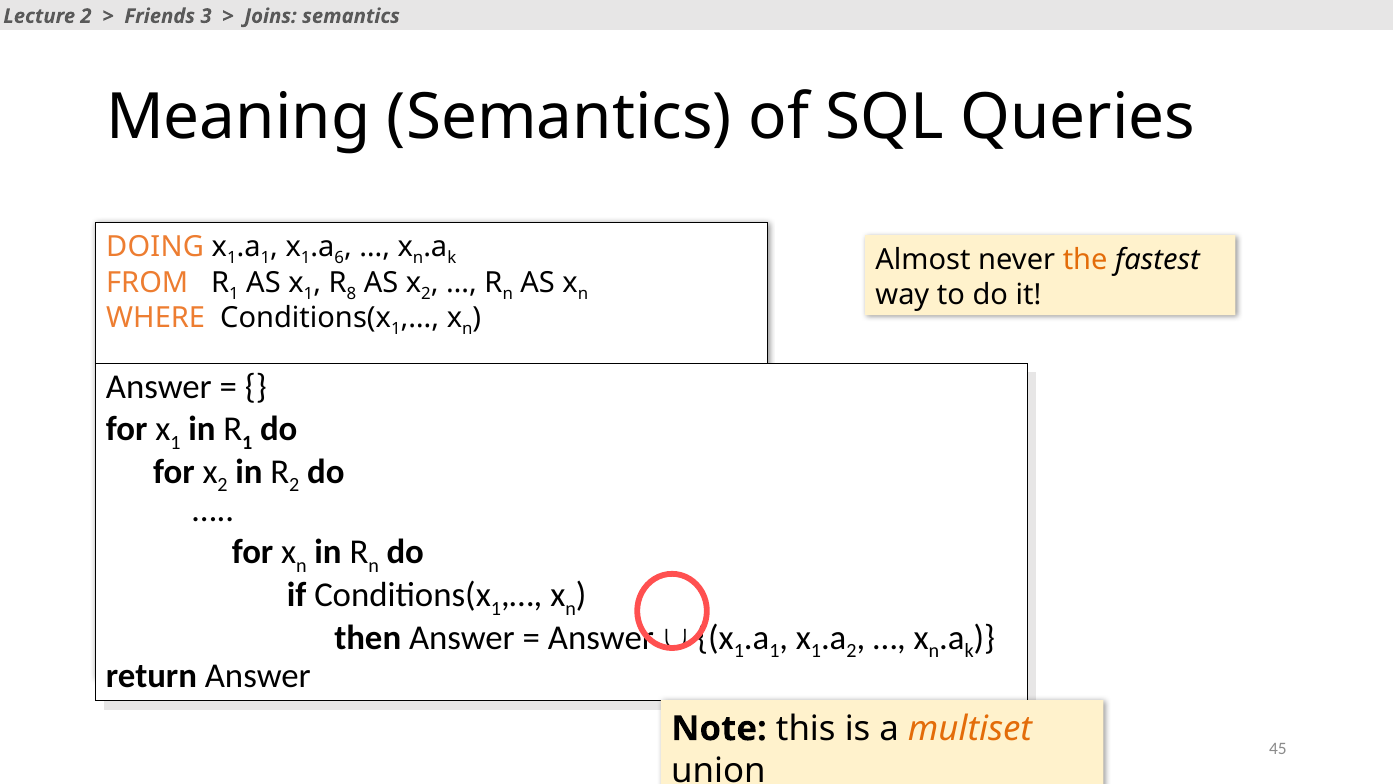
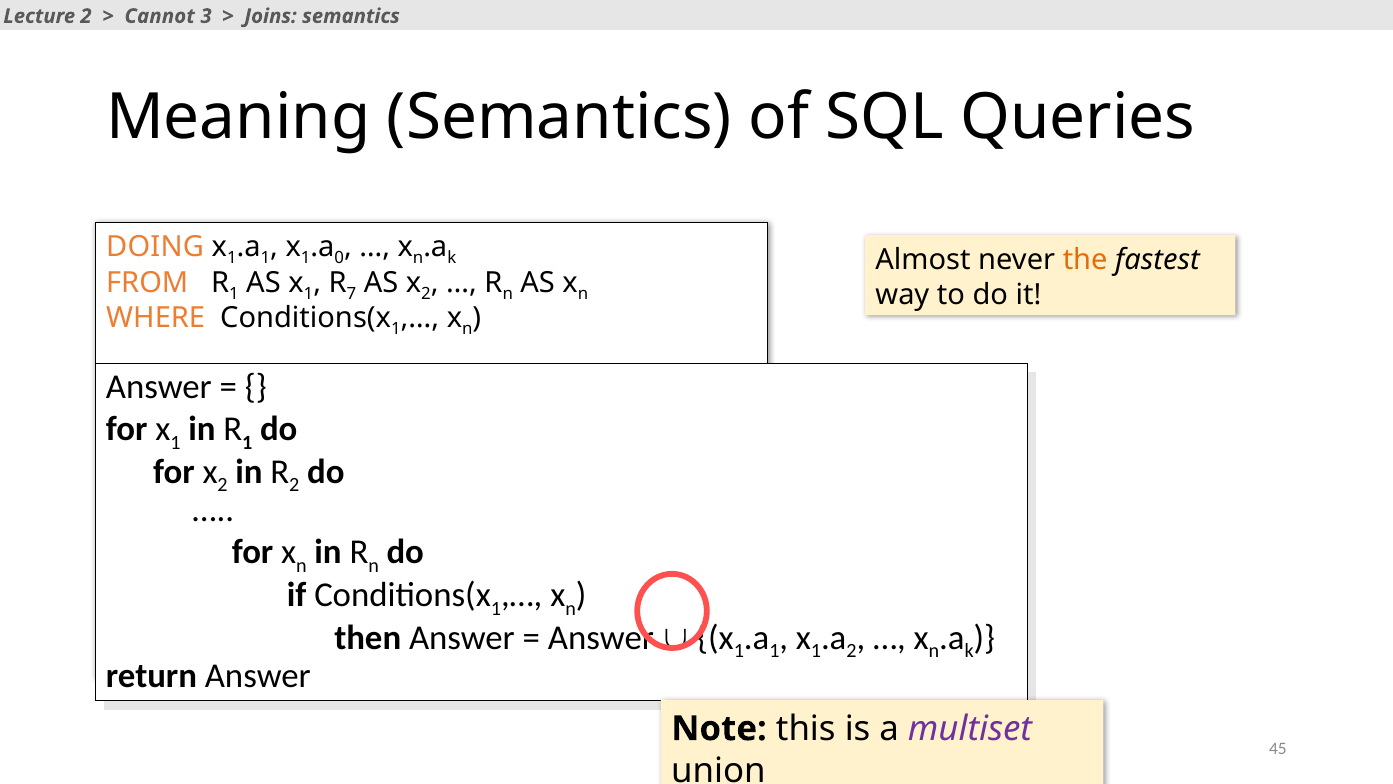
Friends: Friends -> Cannot (160, 16)
6: 6 -> 0 (339, 258)
8: 8 -> 7 (352, 294)
multiset colour: orange -> purple (970, 728)
